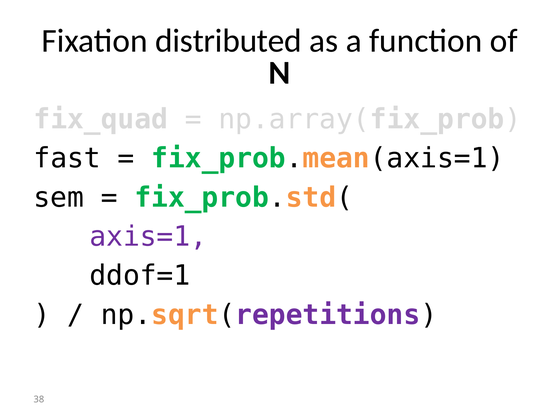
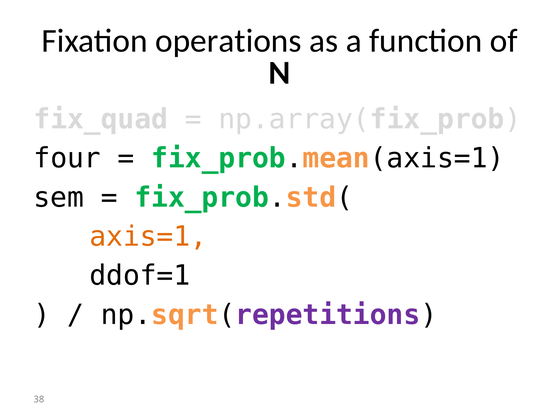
distributed: distributed -> operations (228, 41)
fast: fast -> four (67, 158)
axis=1 colour: purple -> orange (148, 237)
